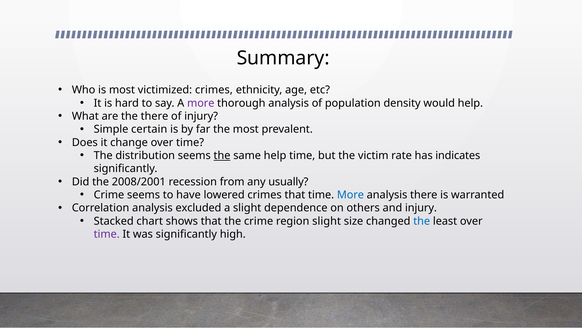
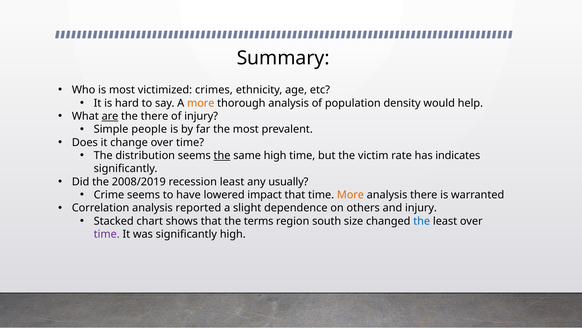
more colour: purple -> orange (201, 103)
are underline: none -> present (110, 116)
certain: certain -> people (149, 129)
same help: help -> high (275, 155)
2008/2001: 2008/2001 -> 2008/2019 (139, 181)
recession from: from -> least (232, 181)
lowered crimes: crimes -> impact (265, 195)
More colour: blue -> orange (350, 195)
excluded: excluded -> reported (198, 208)
the crime: crime -> terms (259, 221)
region slight: slight -> south (327, 221)
